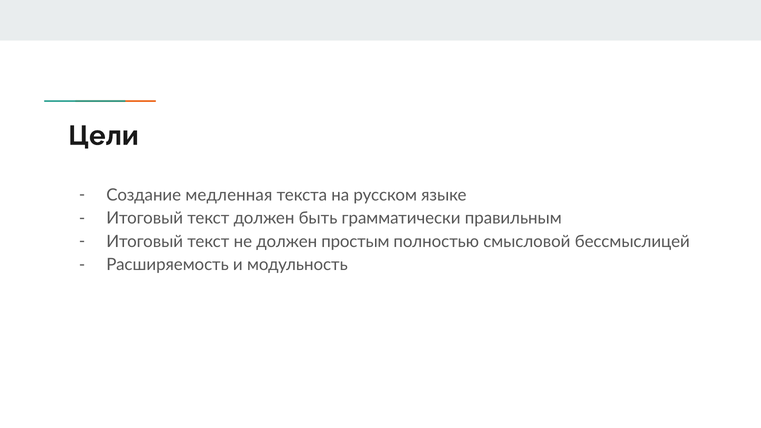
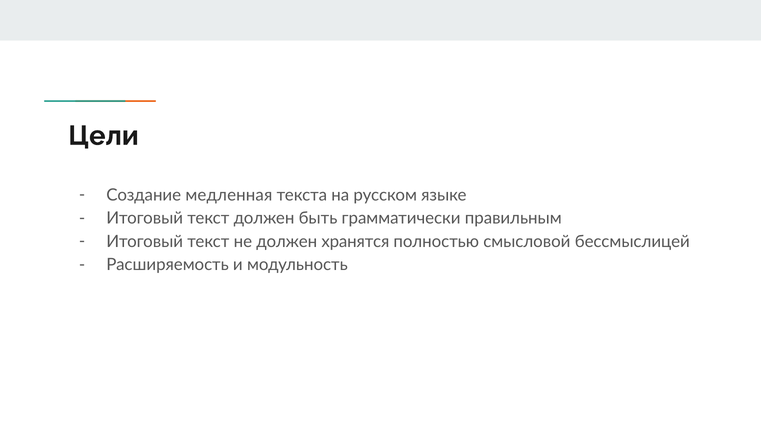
простым: простым -> хранятся (355, 242)
